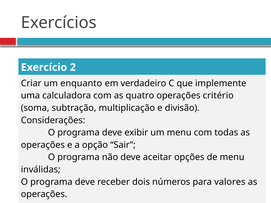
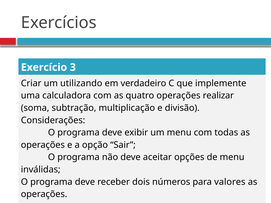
2: 2 -> 3 (73, 67)
enquanto: enquanto -> utilizando (81, 83)
critério: critério -> realizar (218, 96)
